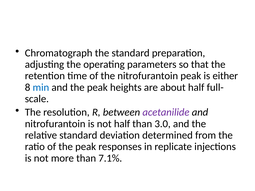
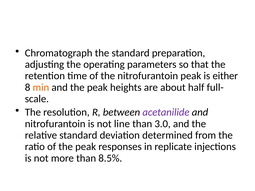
min colour: blue -> orange (41, 87)
not half: half -> line (122, 124)
7.1%: 7.1% -> 8.5% (110, 158)
